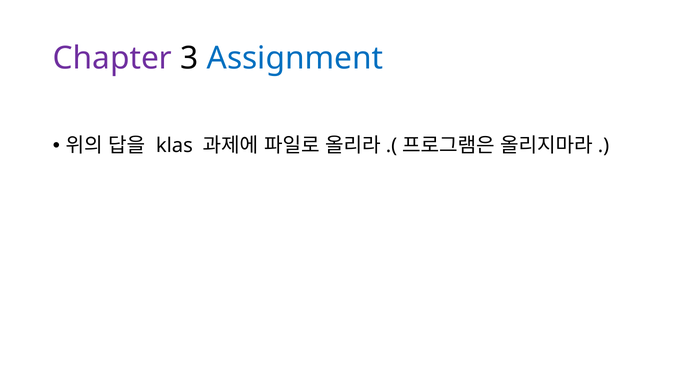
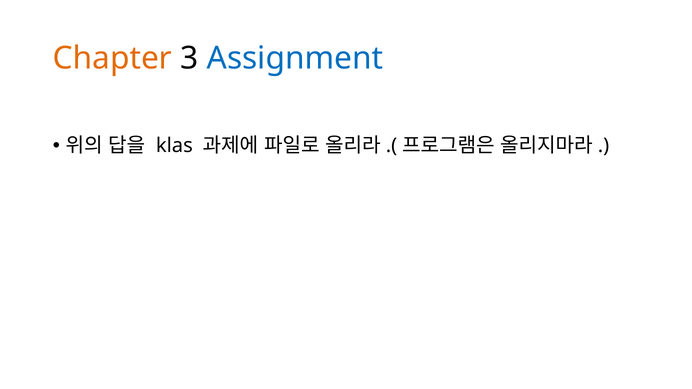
Chapter colour: purple -> orange (112, 58)
